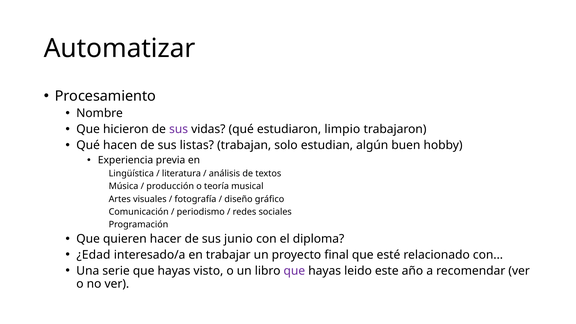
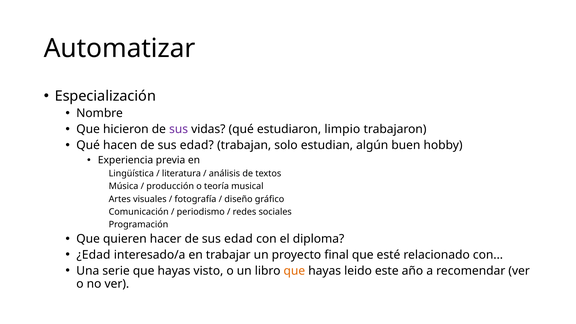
Procesamiento: Procesamiento -> Especialización (105, 96)
hacen de sus listas: listas -> edad (197, 145)
hacer de sus junio: junio -> edad (238, 239)
que colour: purple -> orange (294, 271)
